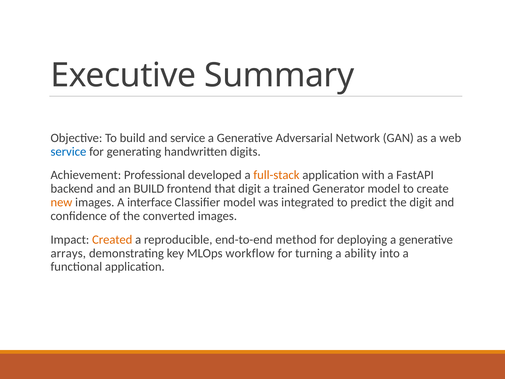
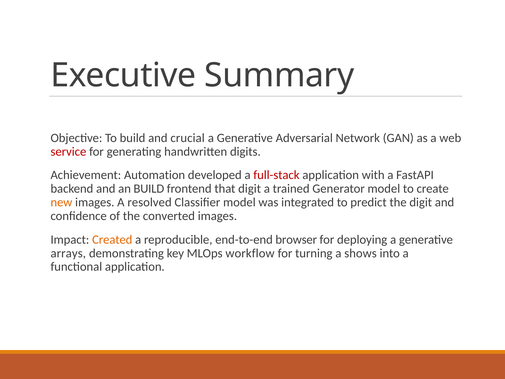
and service: service -> crucial (188, 138)
service colour: blue -> red (68, 152)
Professional: Professional -> Automation (155, 175)
full-stack colour: orange -> red (276, 175)
interface: interface -> resolved (150, 202)
method: method -> browser (296, 239)
ability: ability -> shows (360, 253)
